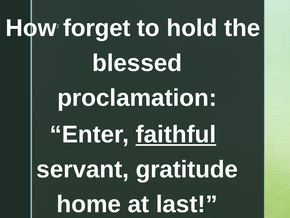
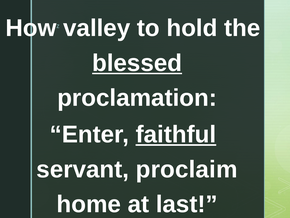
forget: forget -> valley (97, 28)
blessed underline: none -> present (137, 63)
gratitude: gratitude -> proclaim (187, 169)
